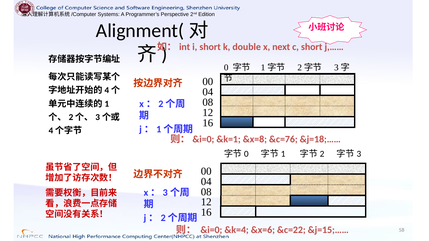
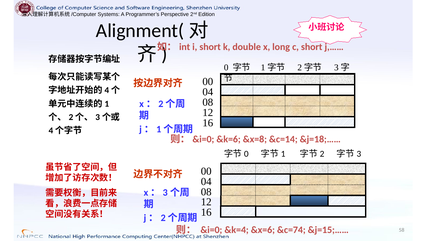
next: next -> long (281, 47)
&k=1: &k=1 -> &k=6 (229, 139)
&c=76: &c=76 -> &c=14 (283, 139)
&c=22: &c=22 -> &c=74 (291, 230)
